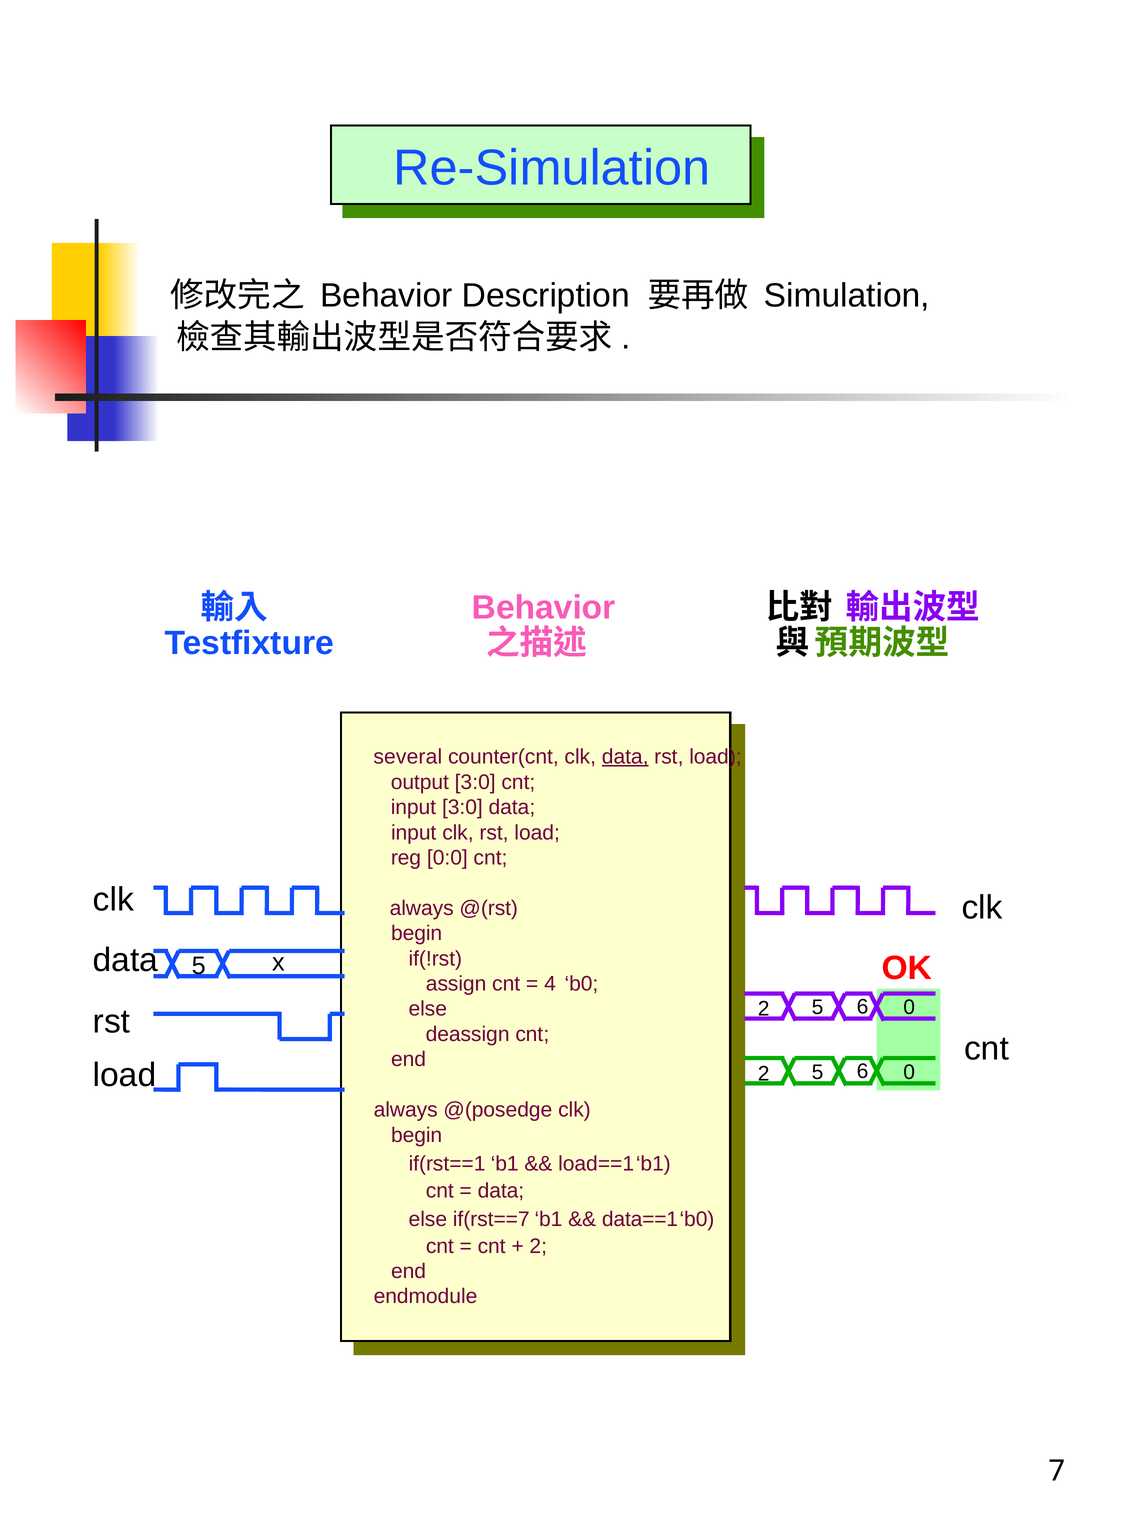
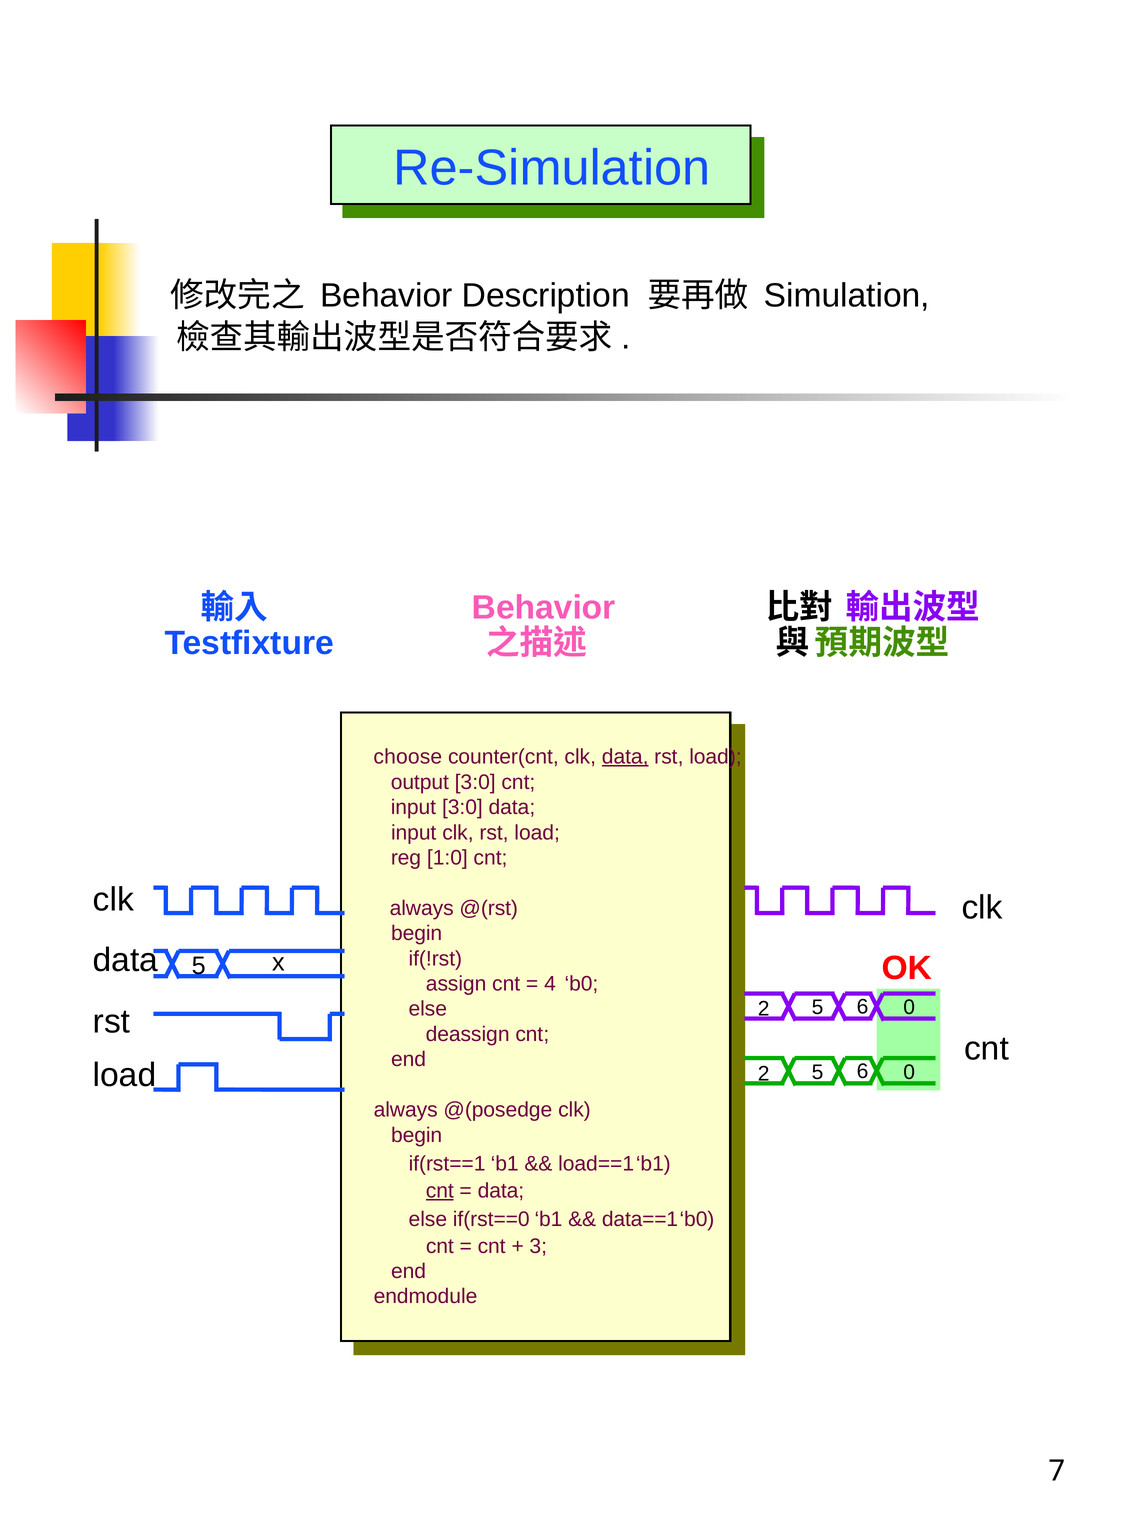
several: several -> choose (408, 757)
0:0: 0:0 -> 1:0 (447, 858)
cnt underline: none -> present (440, 1191)
if(rst==7: if(rst==7 -> if(rst==0 (491, 1220)
2: 2 -> 3 (538, 1246)
